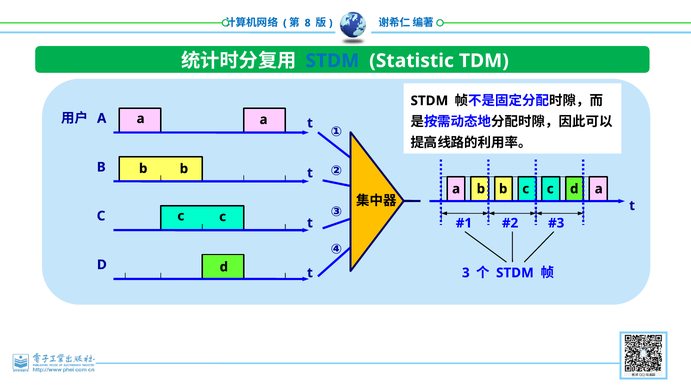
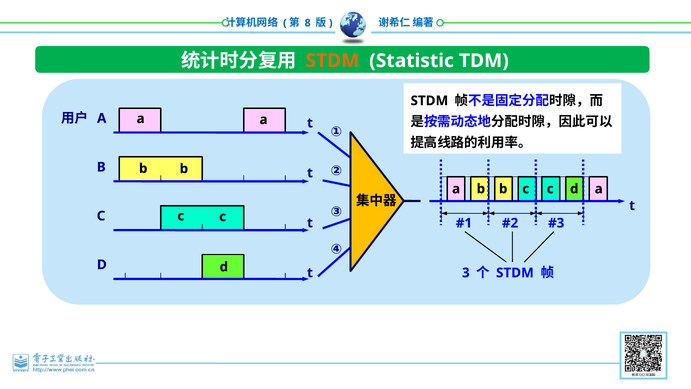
STDM colour: blue -> orange (332, 61)
